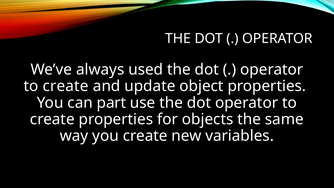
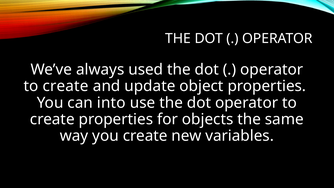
part: part -> into (111, 103)
